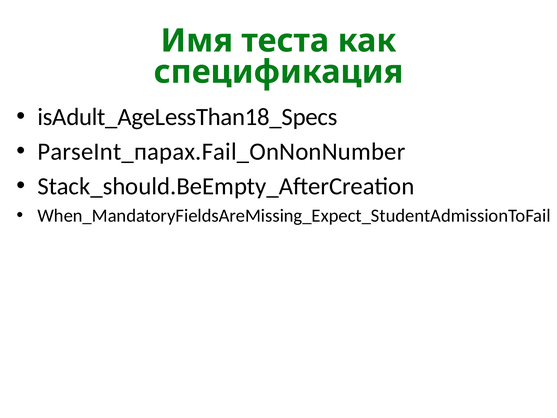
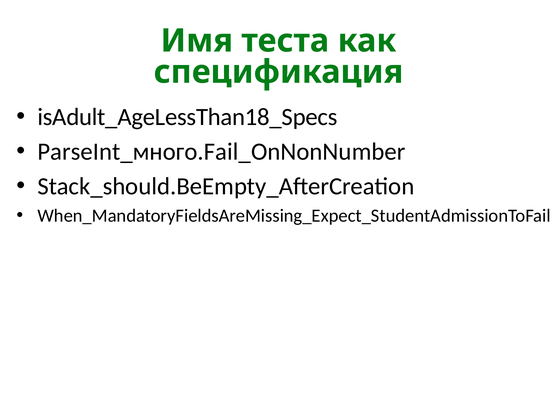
ParseInt_парах.Fail_OnNonNumber: ParseInt_парах.Fail_OnNonNumber -> ParseInt_много.Fail_OnNonNumber (221, 152)
